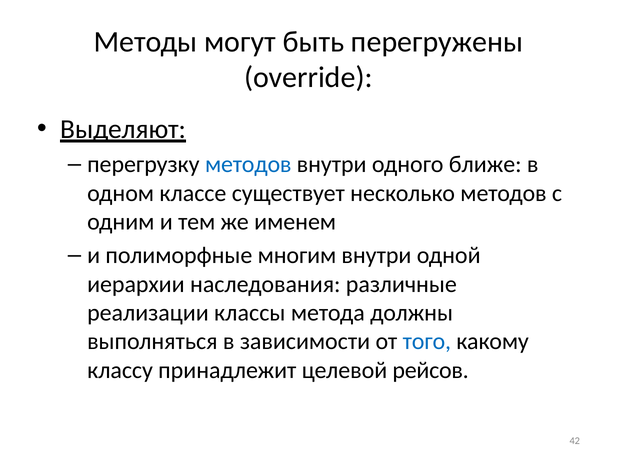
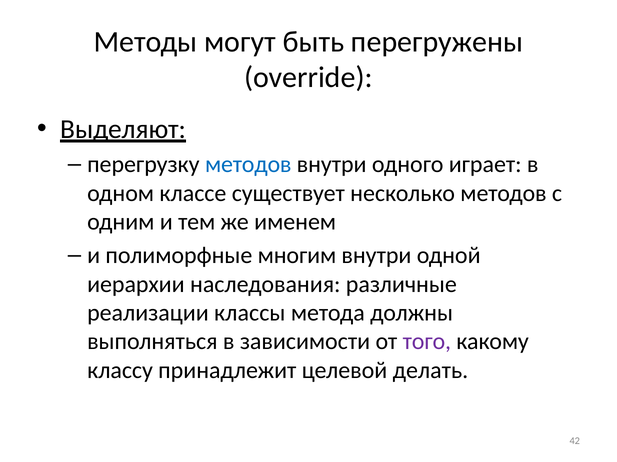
ближе: ближе -> играет (485, 165)
того colour: blue -> purple (427, 342)
рейсов: рейсов -> делать (430, 371)
